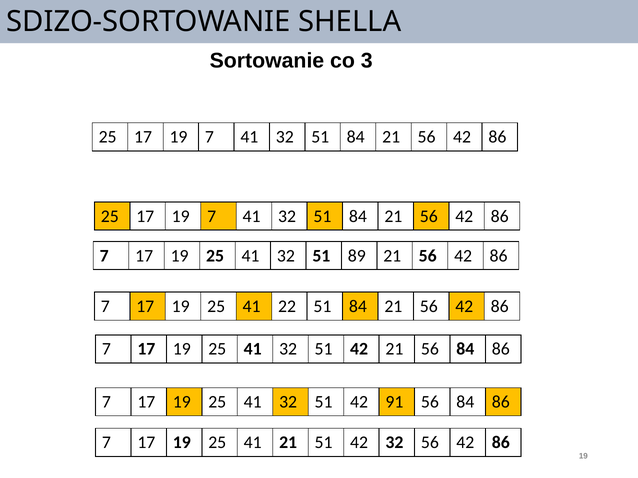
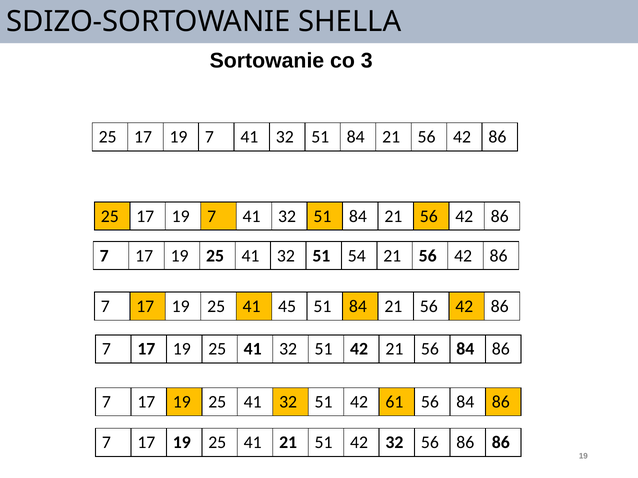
89: 89 -> 54 (357, 256)
22: 22 -> 45 (287, 307)
91: 91 -> 61 (394, 402)
32 56 42: 42 -> 86 (465, 443)
